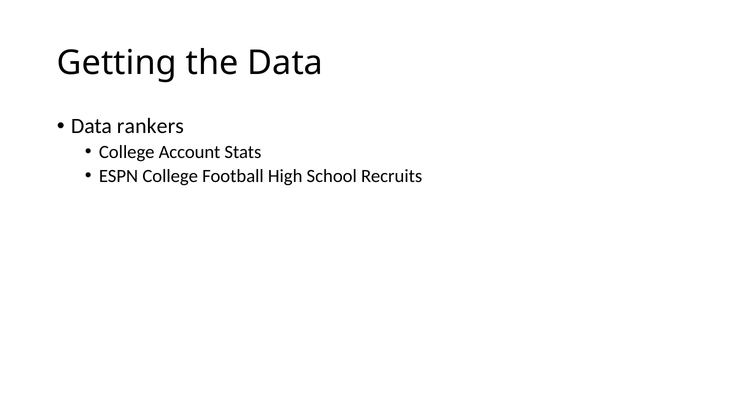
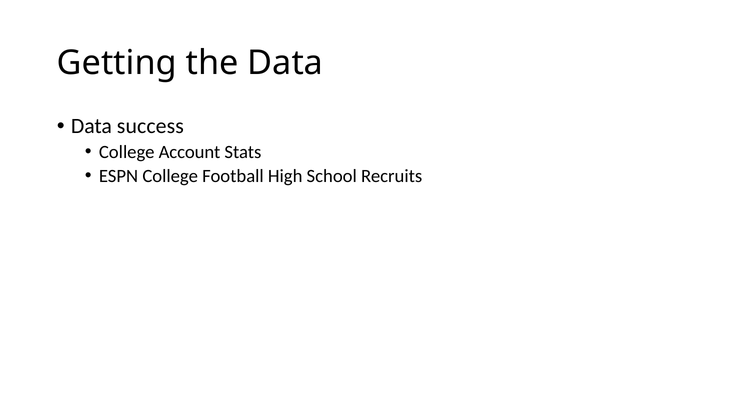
rankers: rankers -> success (150, 126)
